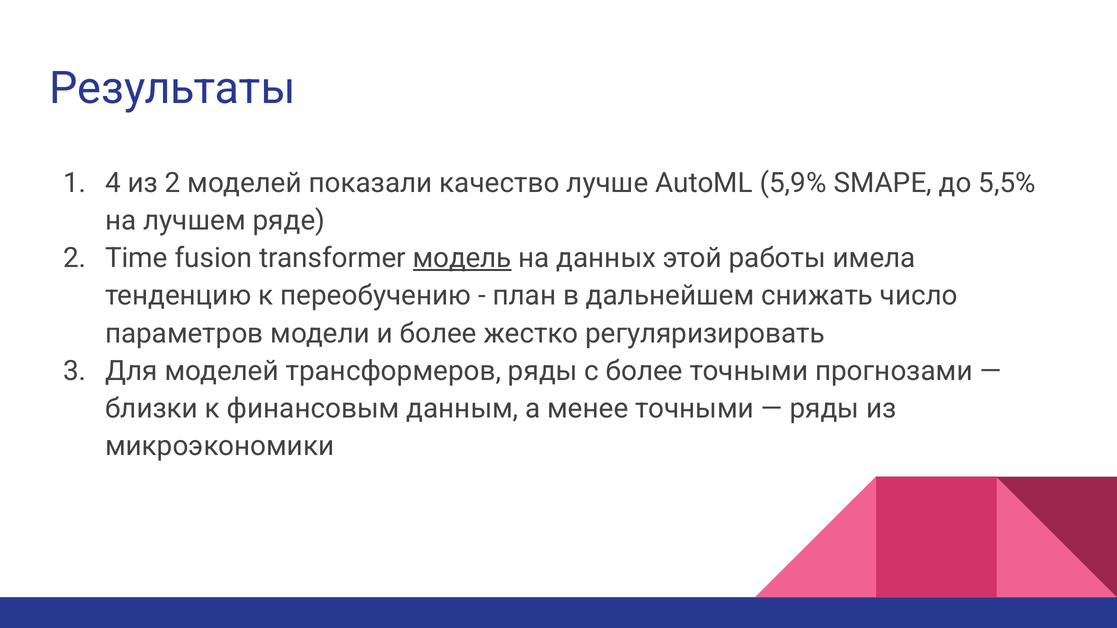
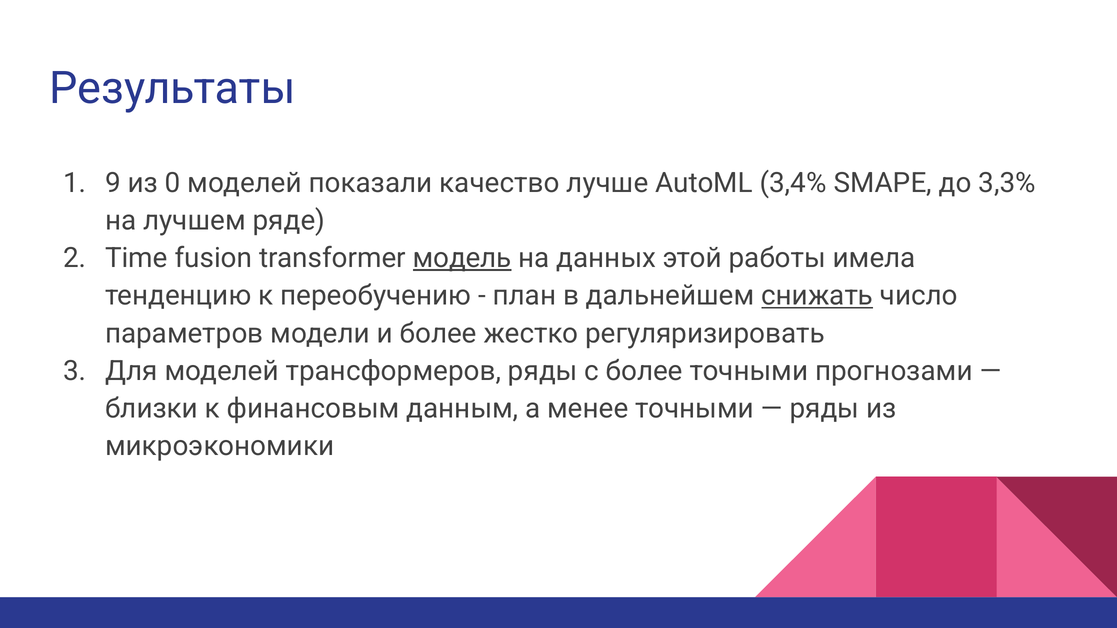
4: 4 -> 9 (113, 183)
из 2: 2 -> 0 (173, 183)
5,9%: 5,9% -> 3,4% (793, 183)
5,5%: 5,5% -> 3,3% (1007, 183)
снижать underline: none -> present (817, 296)
